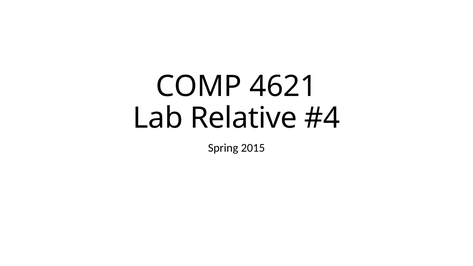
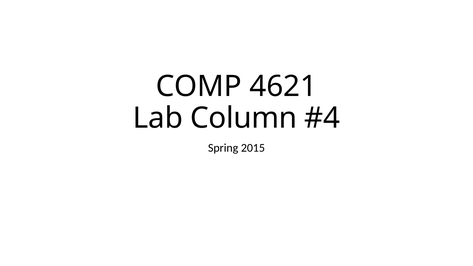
Relative: Relative -> Column (244, 118)
